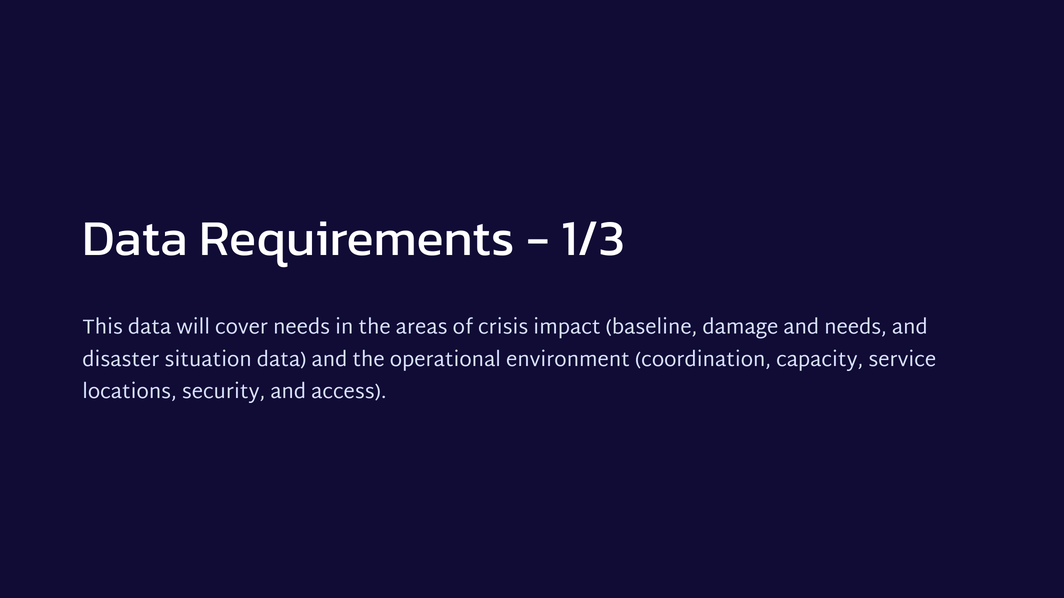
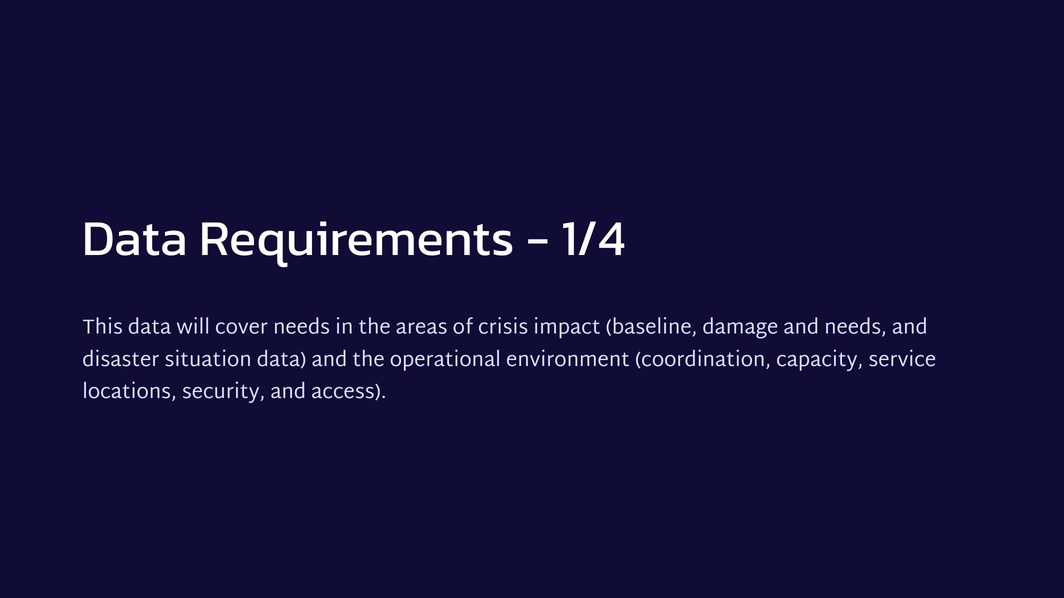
1/3: 1/3 -> 1/4 (593, 239)
